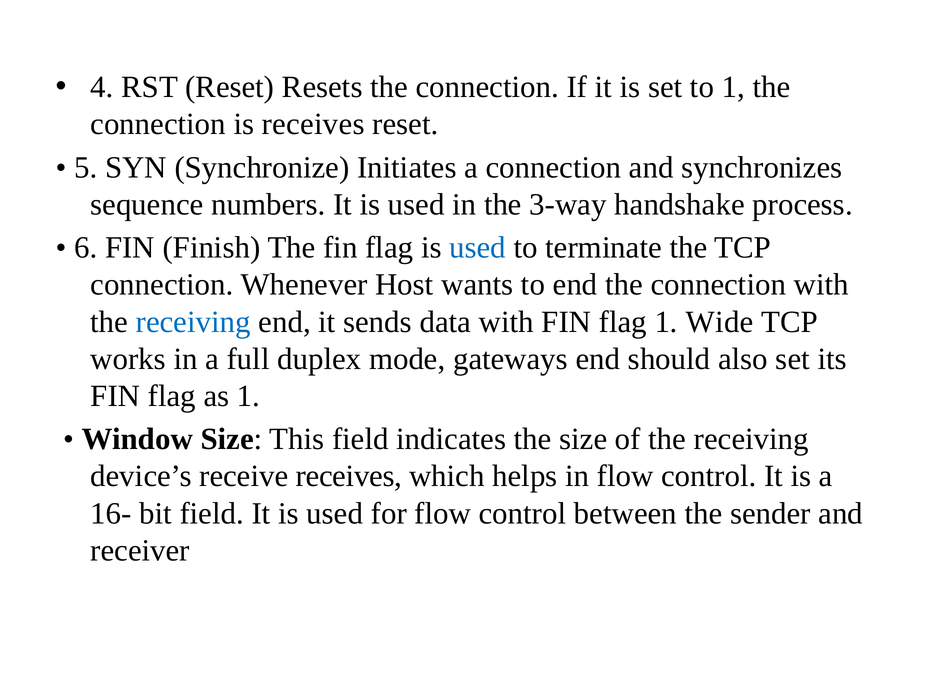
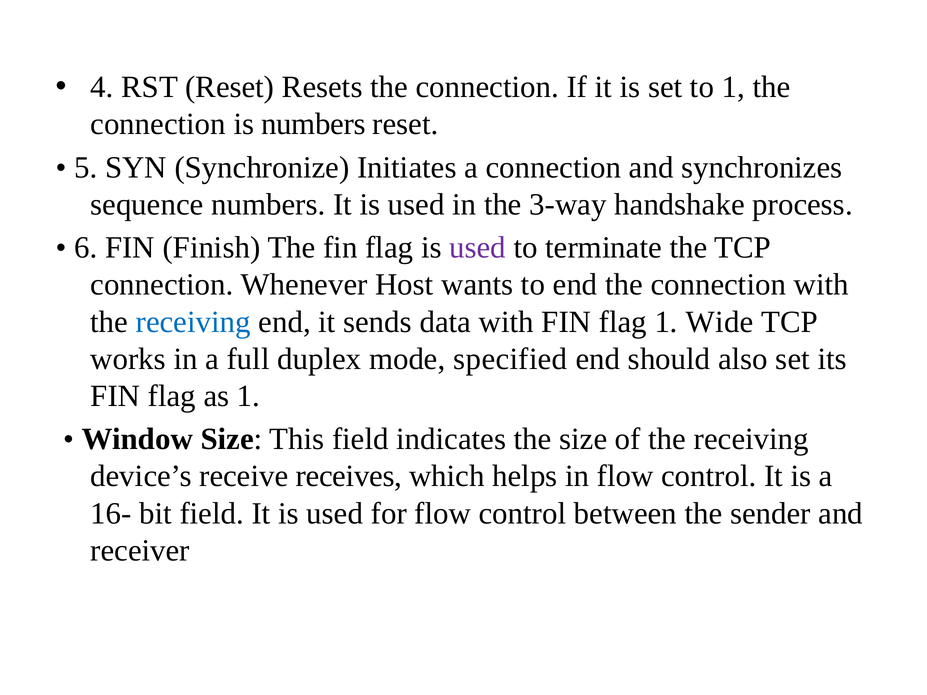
is receives: receives -> numbers (313, 124)
used colour: blue -> purple (478, 248)
gateways: gateways -> specified (510, 359)
